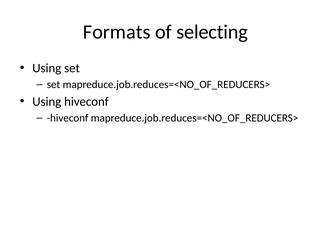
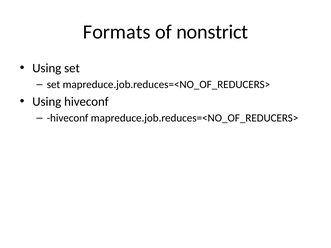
selecting: selecting -> nonstrict (212, 32)
